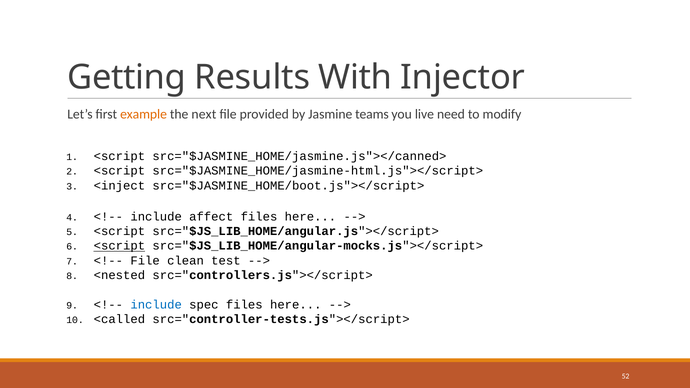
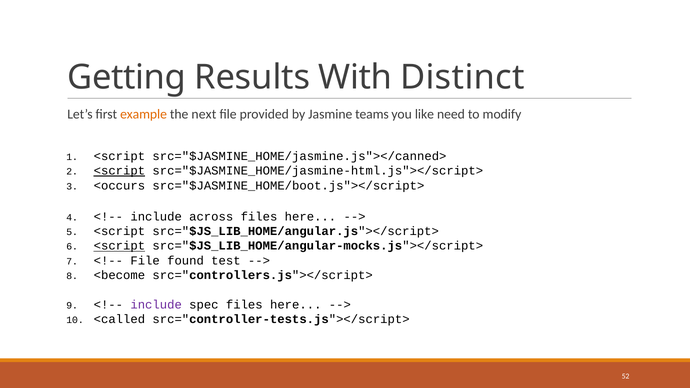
Injector: Injector -> Distinct (463, 77)
live: live -> like (424, 114)
<script underline: none -> present (119, 171)
<inject: <inject -> <occurs (119, 186)
affect: affect -> across (211, 217)
clean: clean -> found (186, 261)
<nested: <nested -> <become (119, 275)
include colour: blue -> purple (156, 305)
